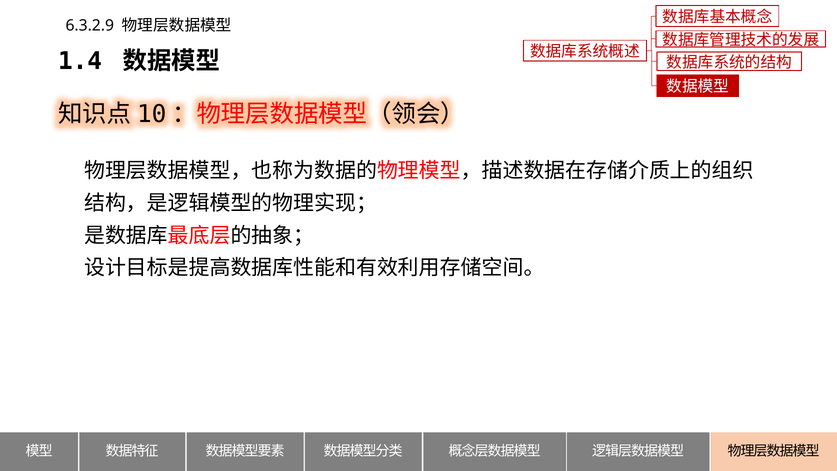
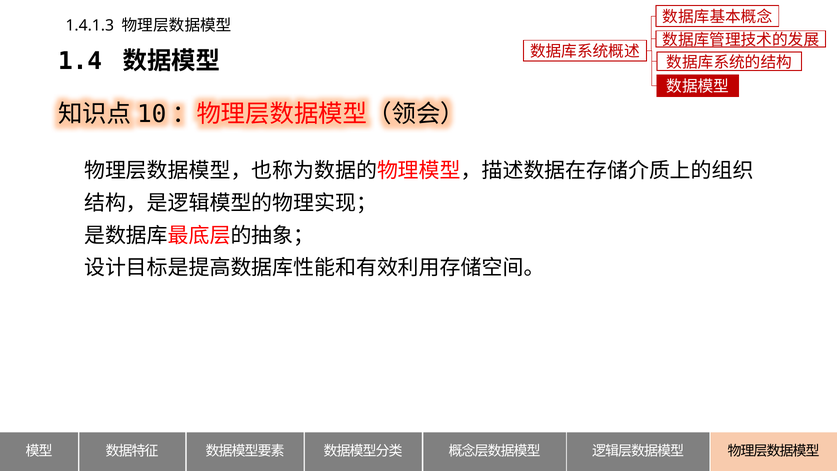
6.3.2.9: 6.3.2.9 -> 1.4.1.3 (90, 26)
